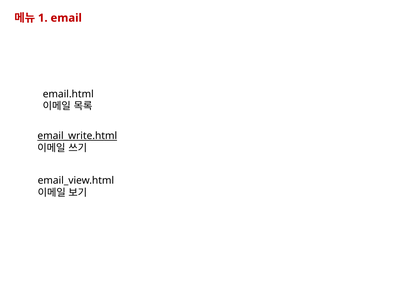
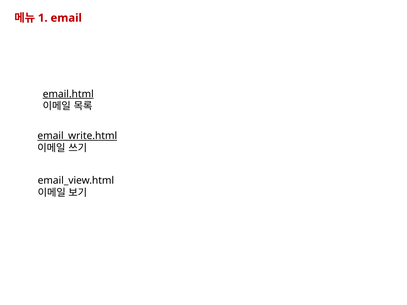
email.html underline: none -> present (68, 94)
